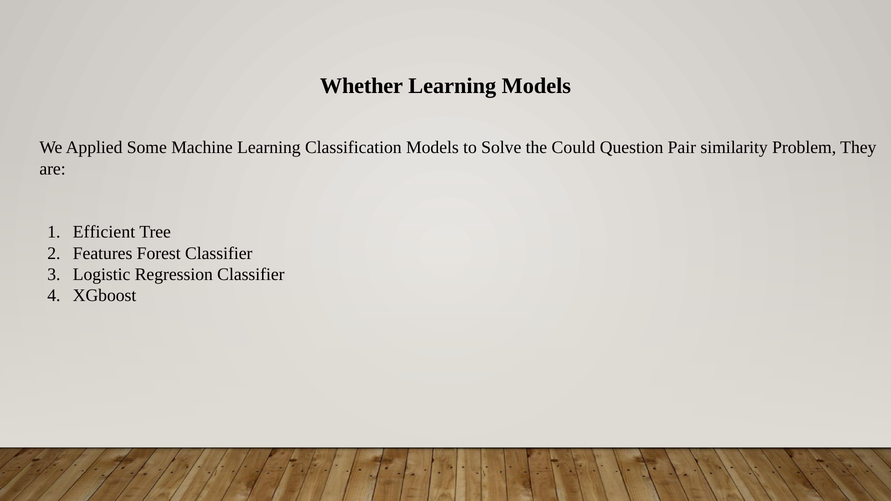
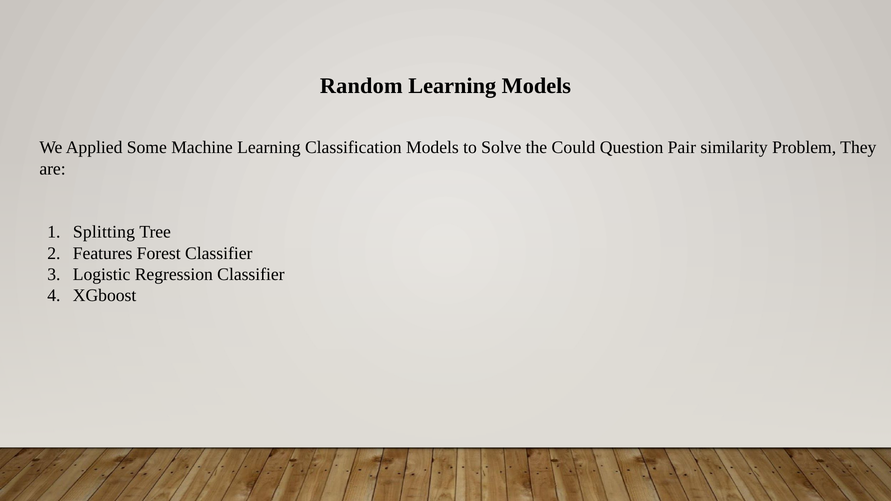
Whether: Whether -> Random (361, 86)
Efficient: Efficient -> Splitting (104, 232)
